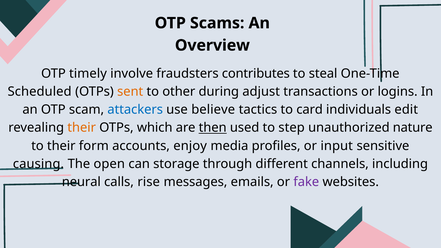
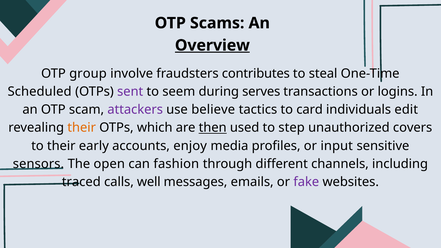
Overview underline: none -> present (212, 45)
timely: timely -> group (88, 74)
sent colour: orange -> purple (130, 92)
other: other -> seem (179, 92)
adjust: adjust -> serves (261, 92)
attackers colour: blue -> purple (135, 110)
nature: nature -> covers (413, 128)
form: form -> early (94, 146)
causing: causing -> sensors (38, 164)
storage: storage -> fashion (176, 164)
neural: neural -> traced (81, 182)
rise: rise -> well (149, 182)
